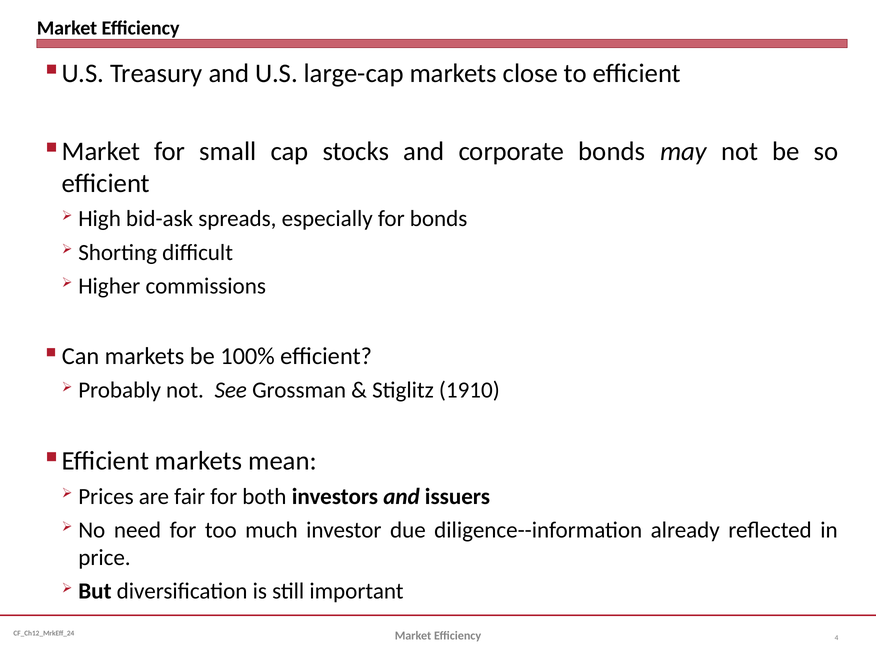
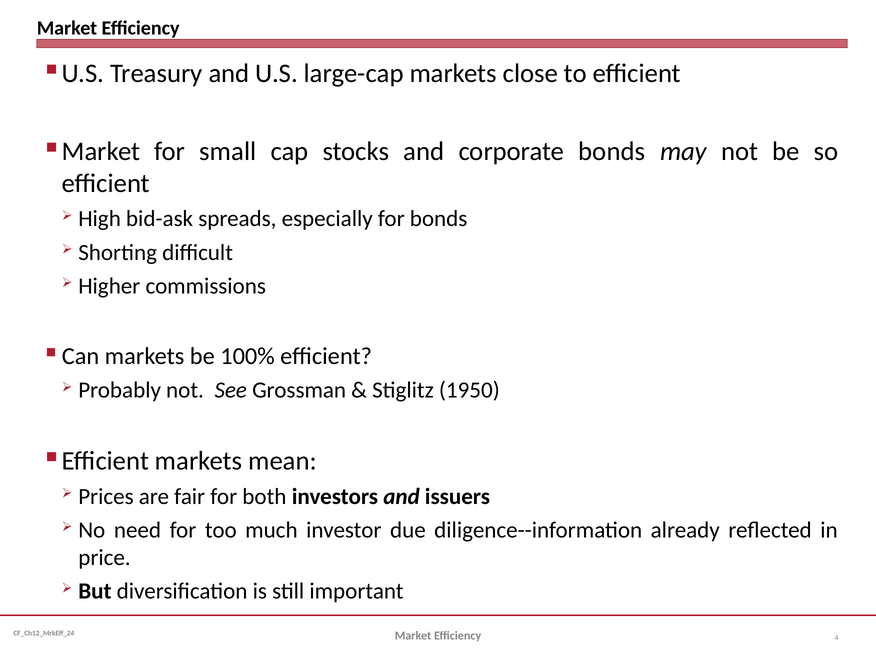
1910: 1910 -> 1950 (469, 390)
